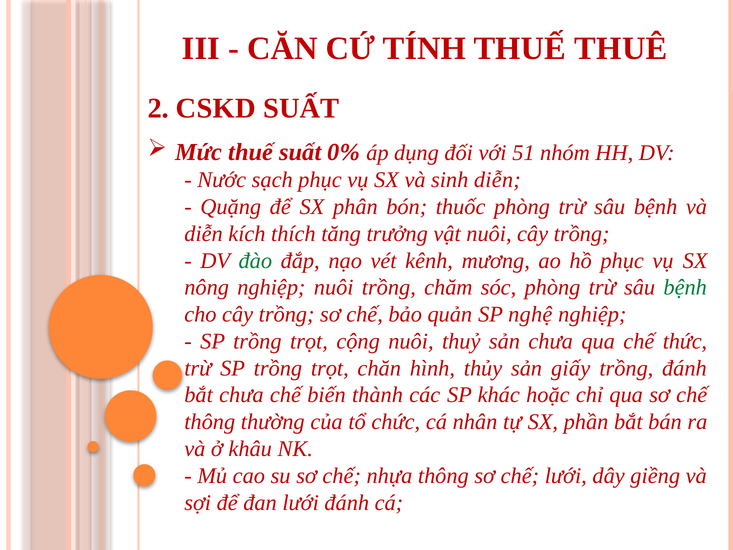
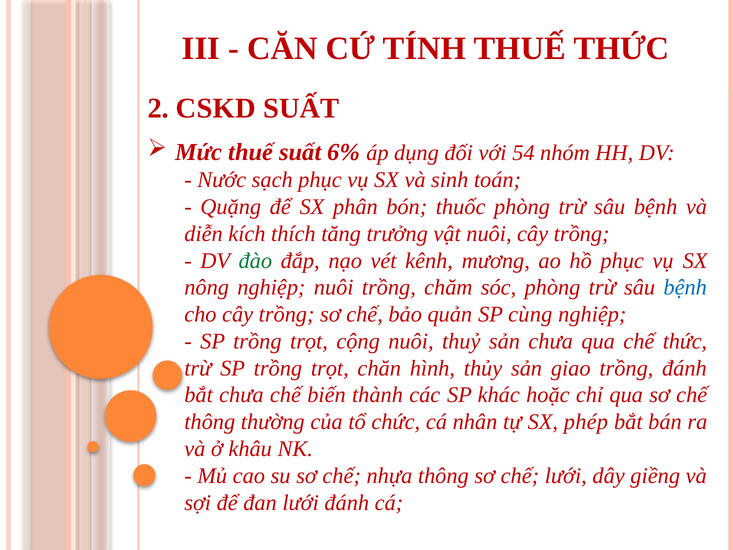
THUẾ THUÊ: THUÊ -> THỨC (621, 48)
0%: 0% -> 6% (344, 152)
51: 51 -> 54 (523, 153)
sinh diễn: diễn -> toán (497, 180)
bệnh colour: green -> blue (685, 287)
nghệ: nghệ -> cùng (530, 314)
giấy: giấy -> giao (571, 368)
phần: phần -> phép (586, 422)
